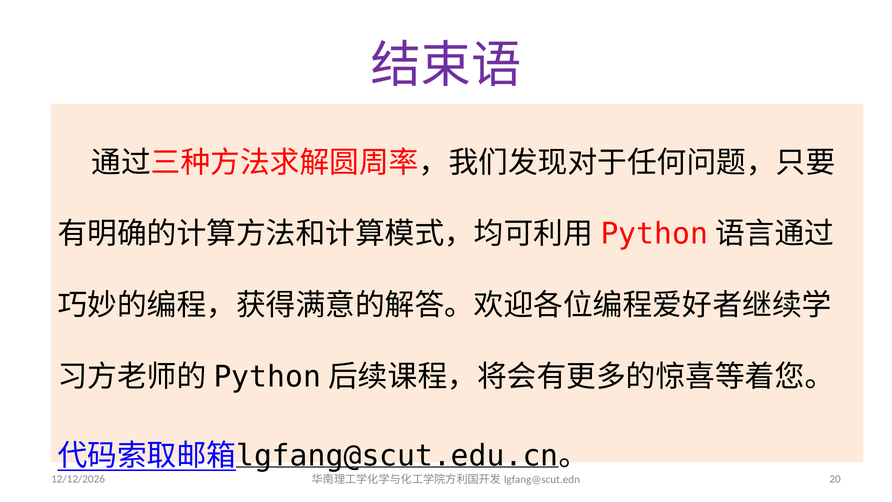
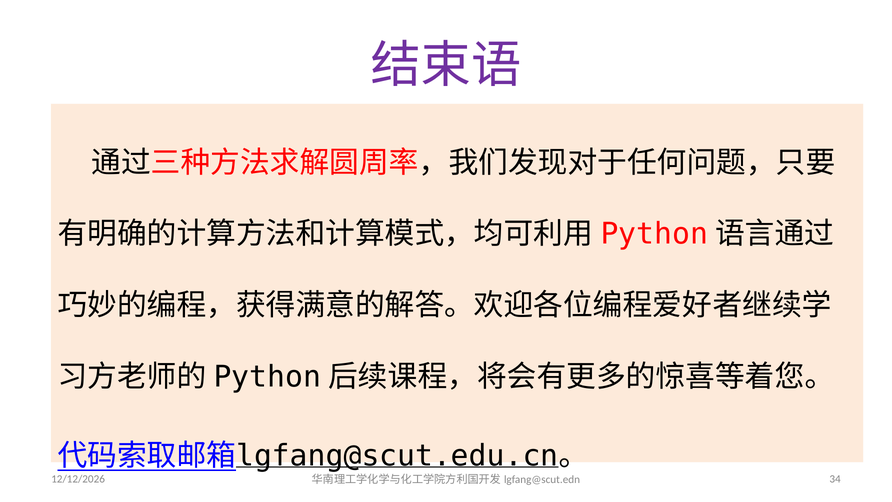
20: 20 -> 34 (835, 479)
